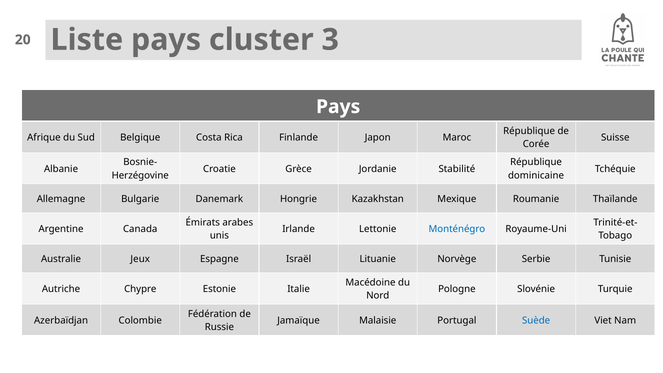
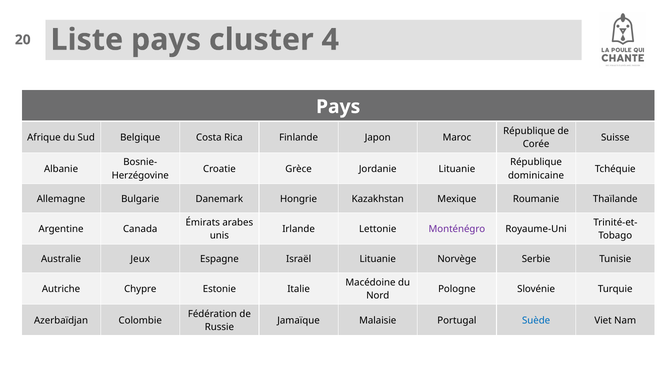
3: 3 -> 4 (330, 40)
Jordanie Stabilité: Stabilité -> Lituanie (457, 169)
Monténégro colour: blue -> purple (457, 229)
